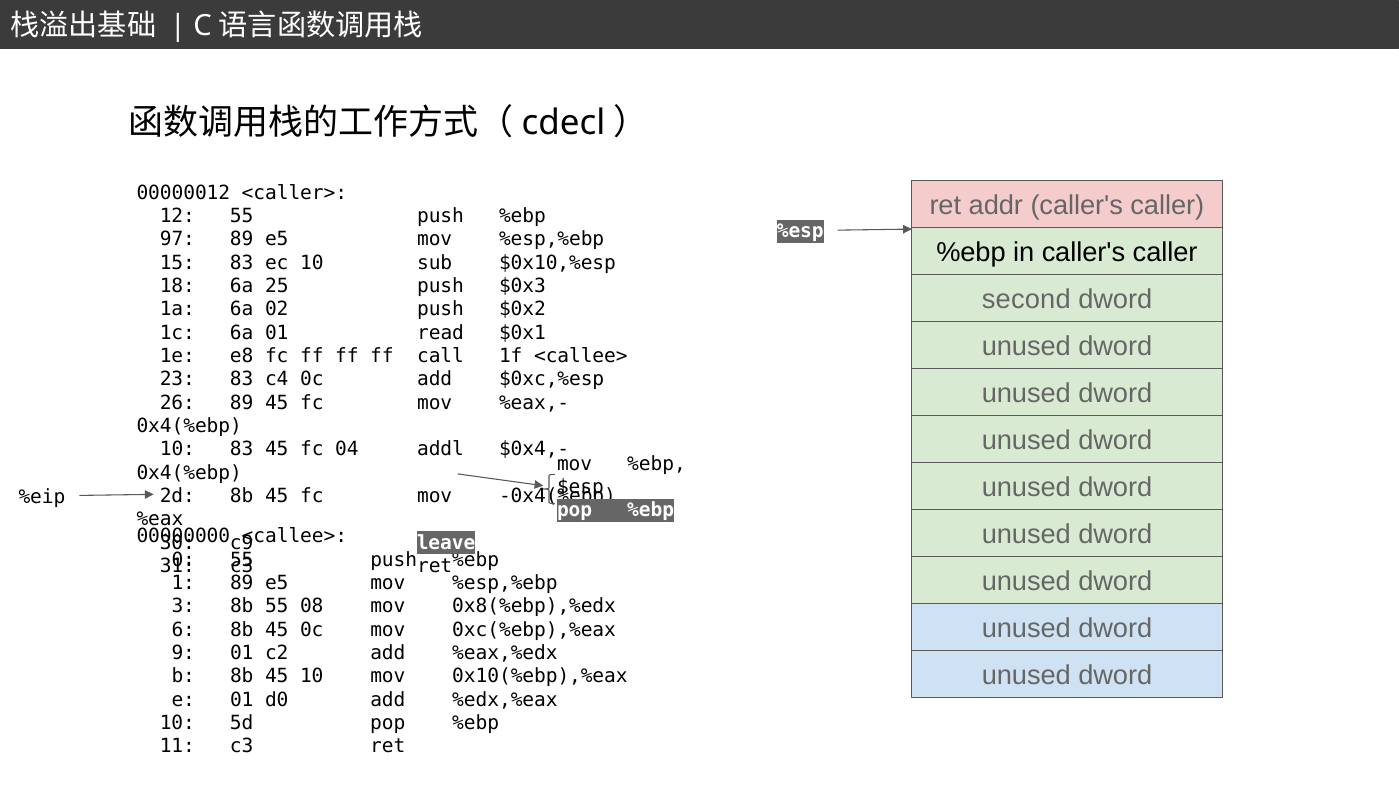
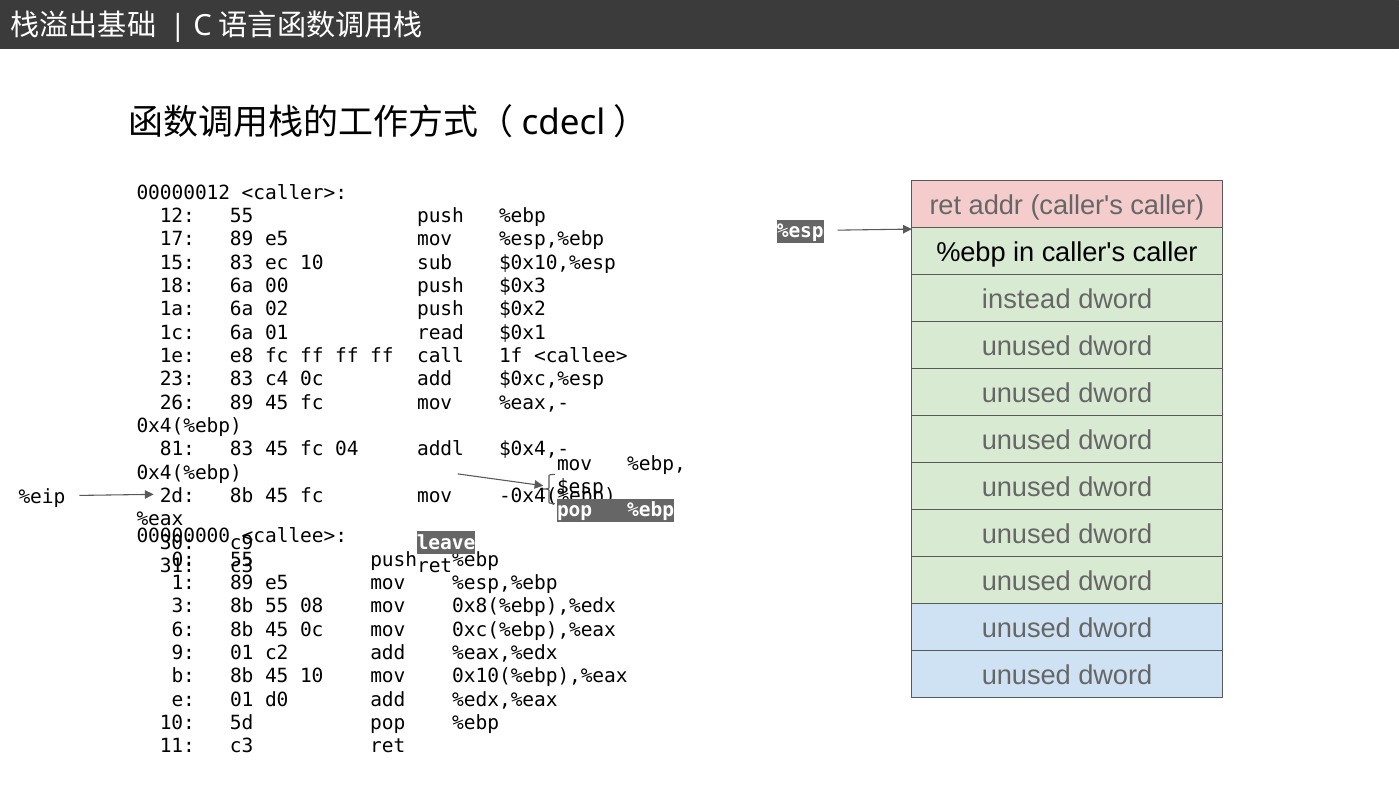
97: 97 -> 17 (177, 239)
25: 25 -> 00 (277, 286)
second: second -> instead (1026, 300)
10: 10 -> 81 (177, 449)
